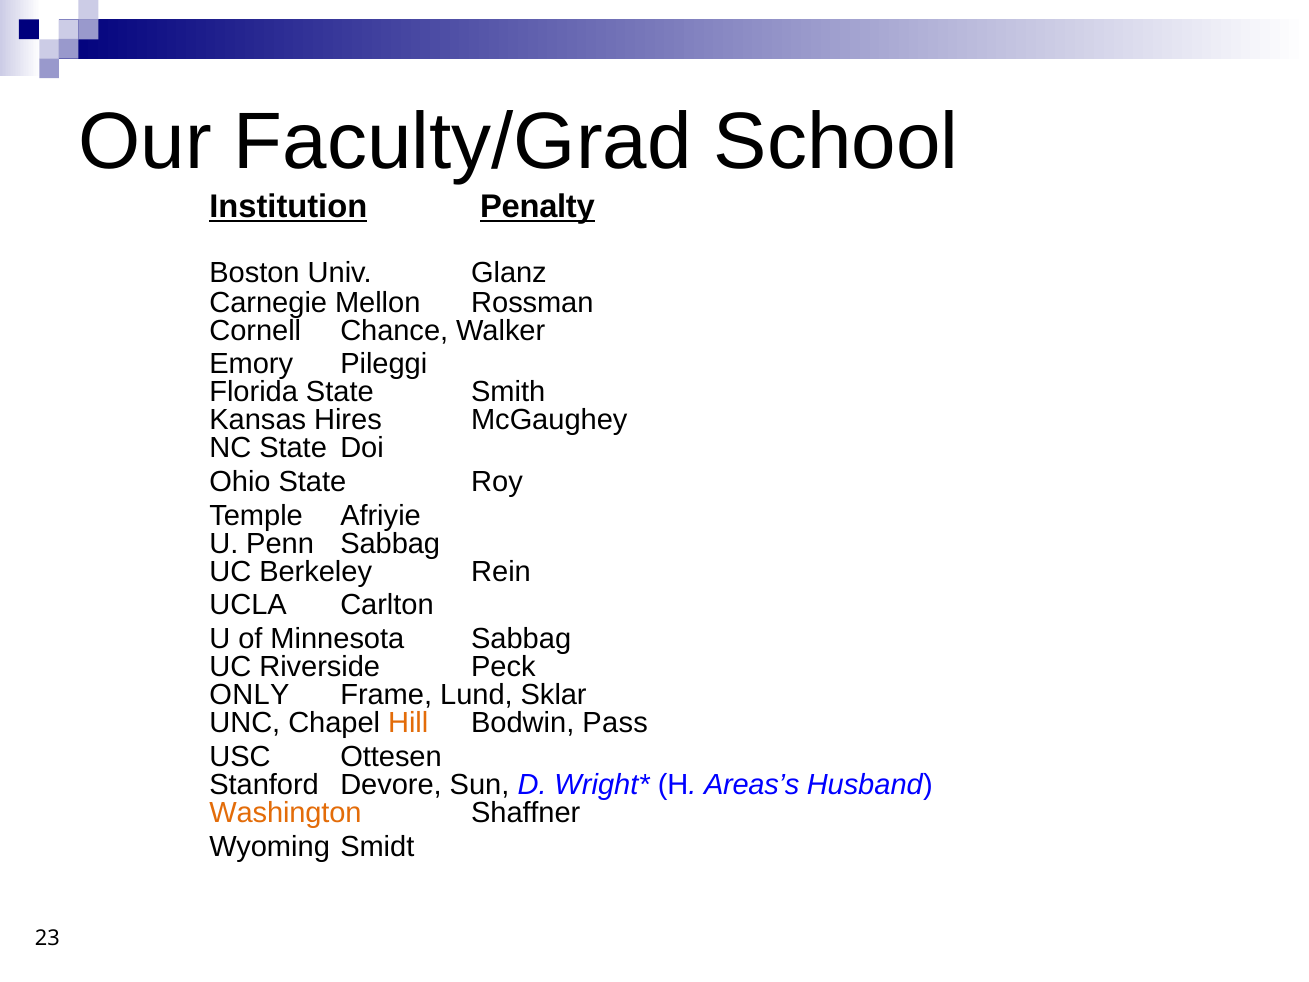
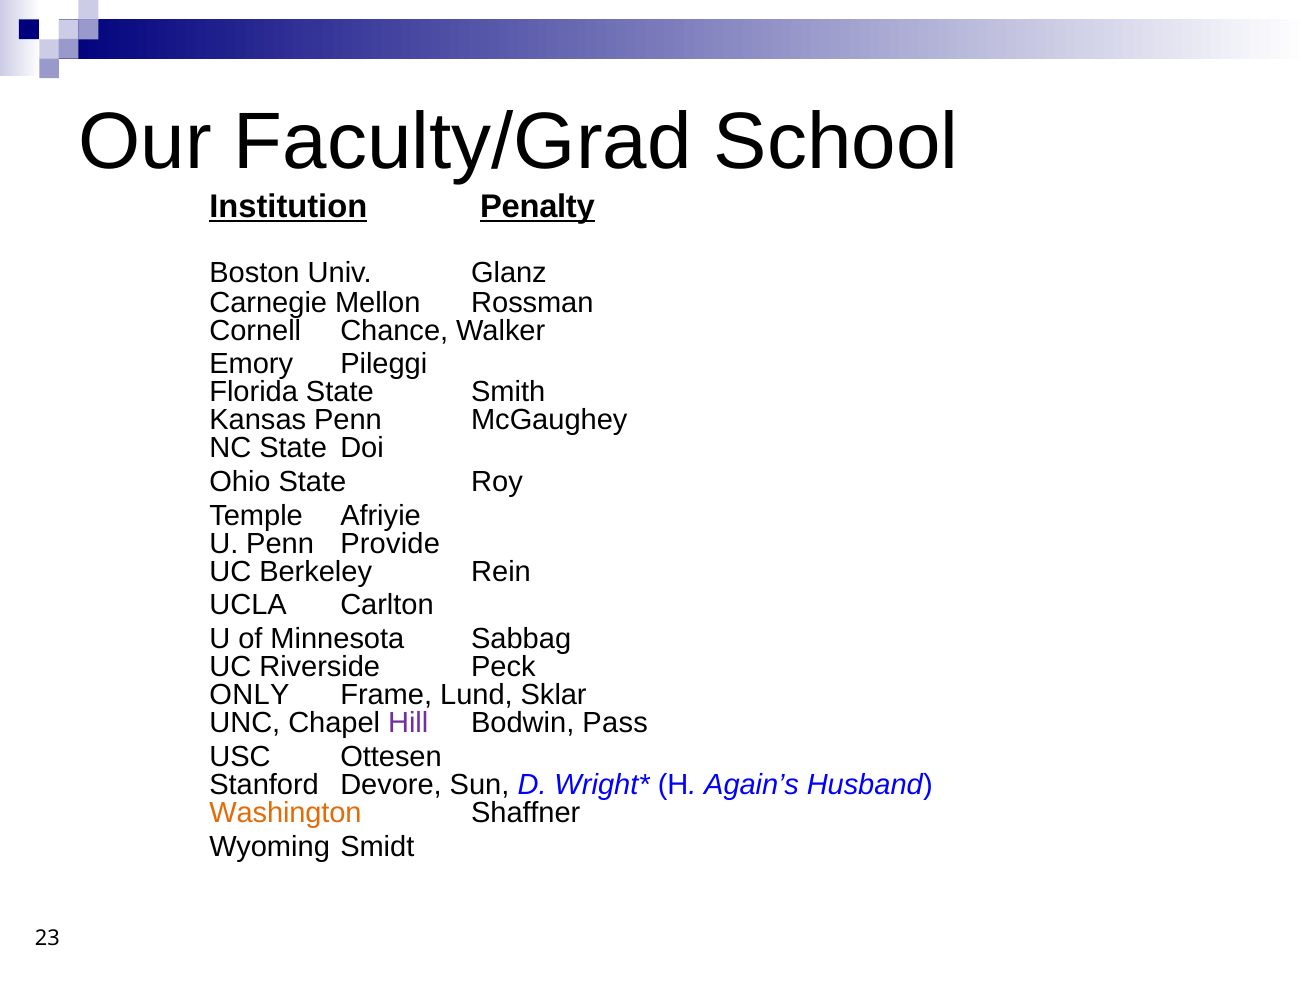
Kansas Hires: Hires -> Penn (348, 420)
Penn Sabbag: Sabbag -> Provide (390, 543)
Hill colour: orange -> purple (408, 723)
Areas’s: Areas’s -> Again’s (752, 784)
